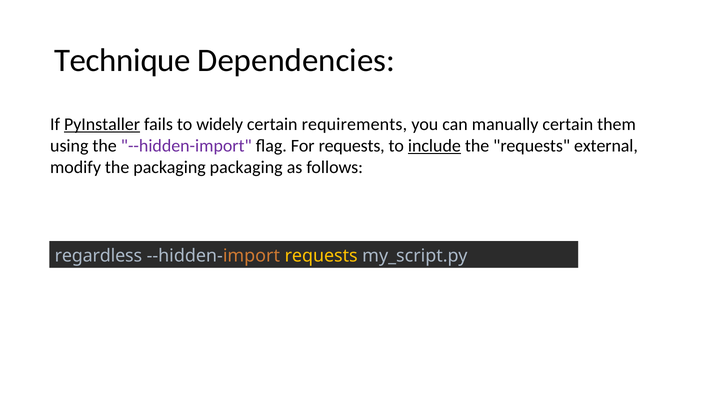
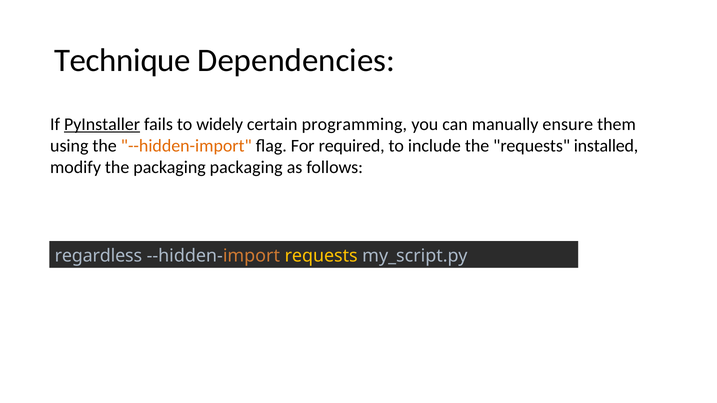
requirements: requirements -> programming (354, 125)
manually certain: certain -> ensure (568, 125)
--hidden-import colour: purple -> orange (186, 146)
For requests: requests -> required (352, 146)
include underline: present -> none (434, 146)
external: external -> installed (606, 146)
